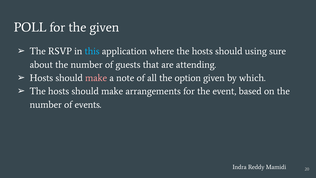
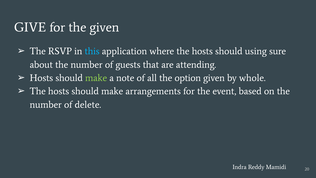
POLL: POLL -> GIVE (30, 27)
make colour: pink -> light green (96, 78)
which: which -> whole (252, 78)
events: events -> delete (88, 104)
